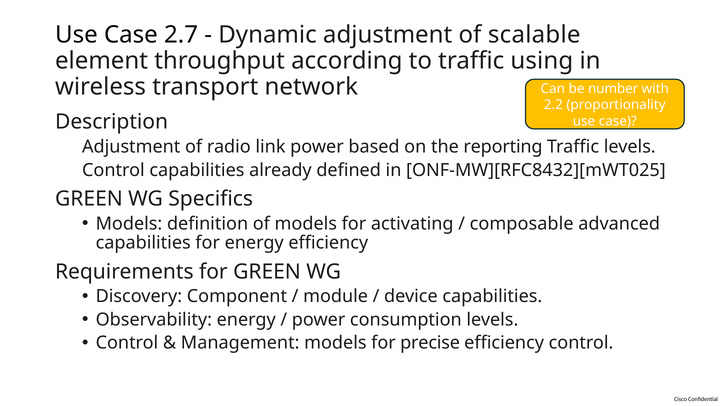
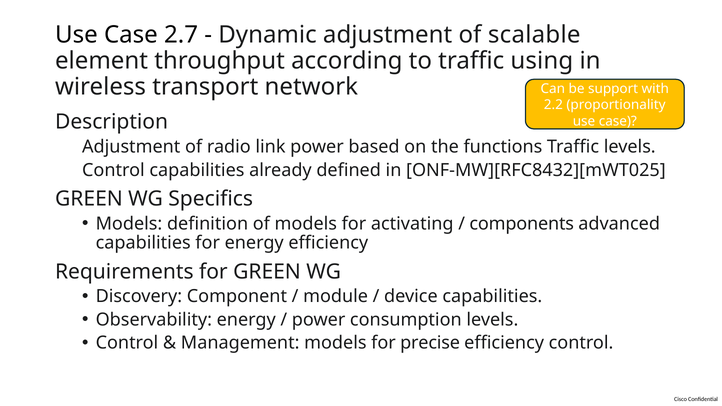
number: number -> support (613, 89)
reporting: reporting -> functions (503, 147)
composable: composable -> components (522, 224)
